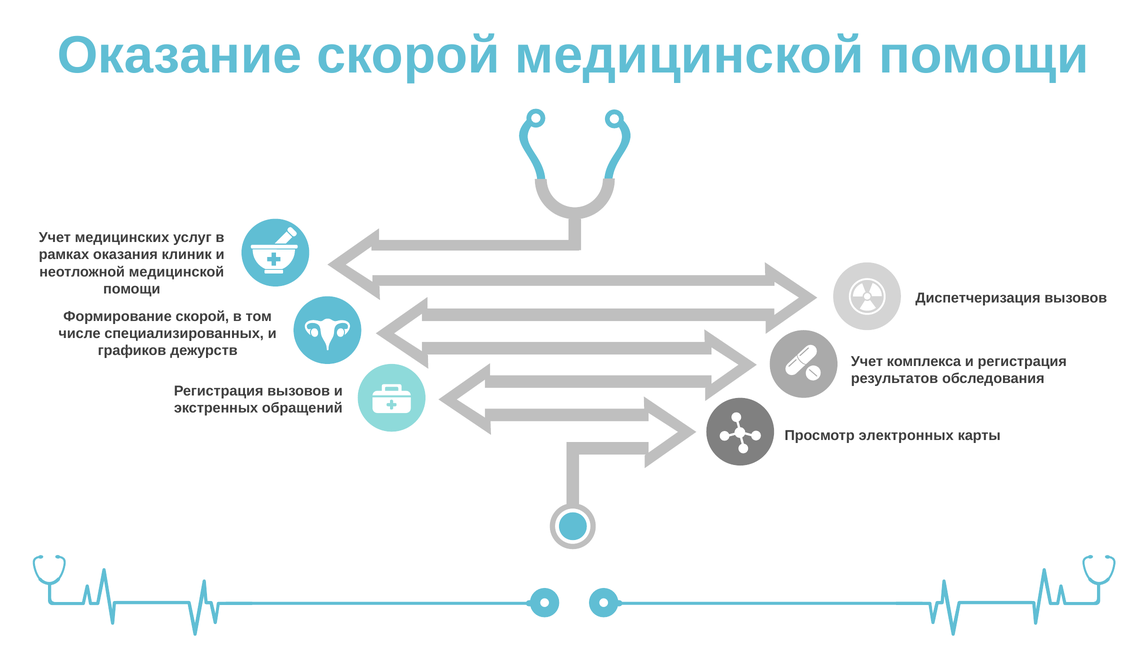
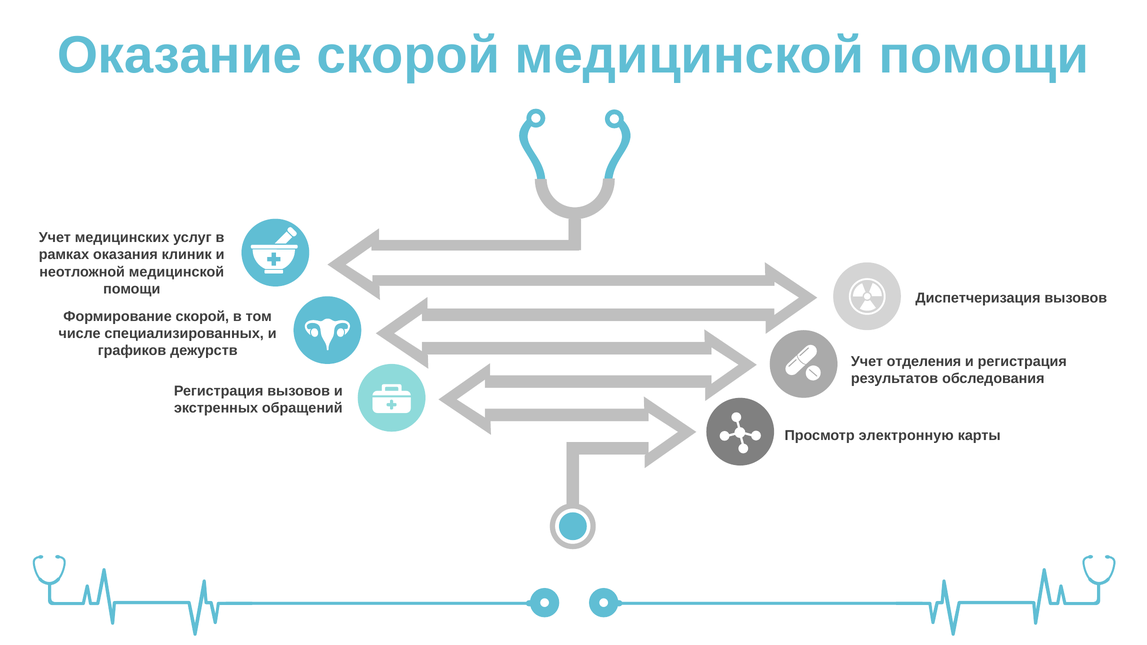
комплекса: комплекса -> отделения (924, 362)
электронных: электронных -> электронную (906, 435)
